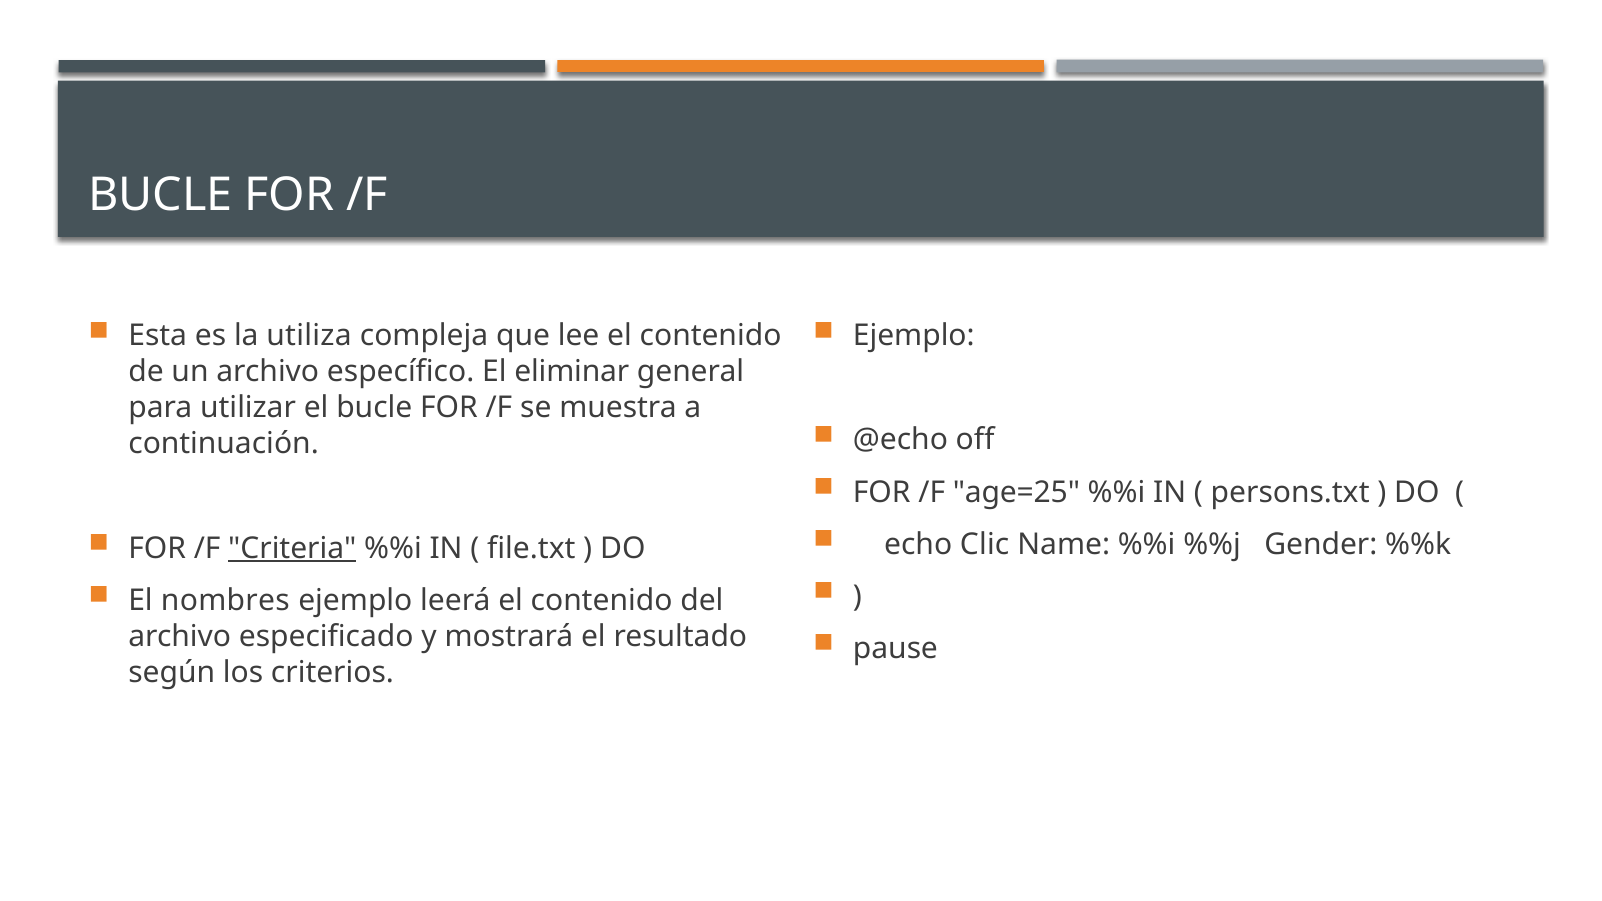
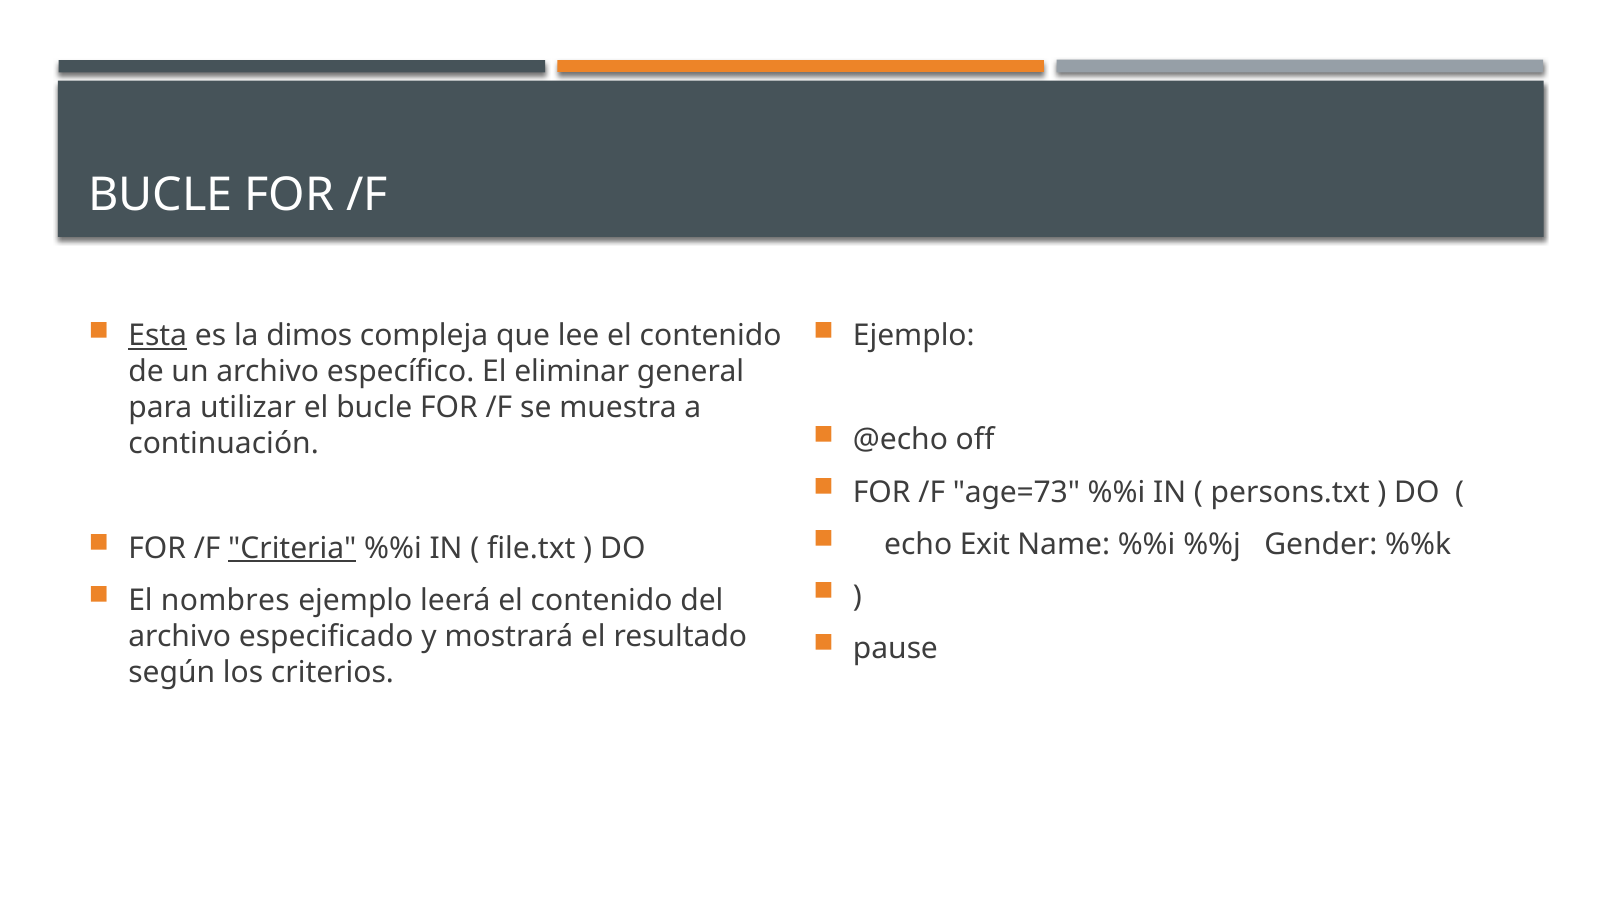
Esta underline: none -> present (158, 336)
utiliza: utiliza -> dimos (309, 336)
age=25: age=25 -> age=73 (1016, 492)
Clic: Clic -> Exit (985, 544)
